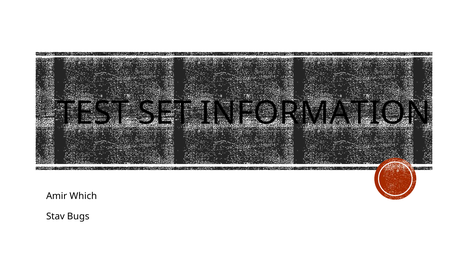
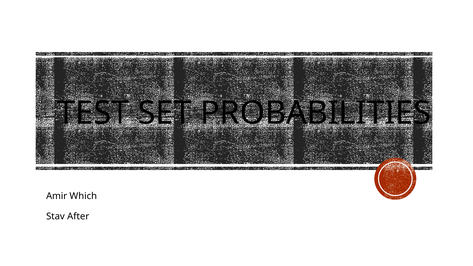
INFORMATION: INFORMATION -> PROBABILITIES (316, 113)
Bugs: Bugs -> After (78, 216)
